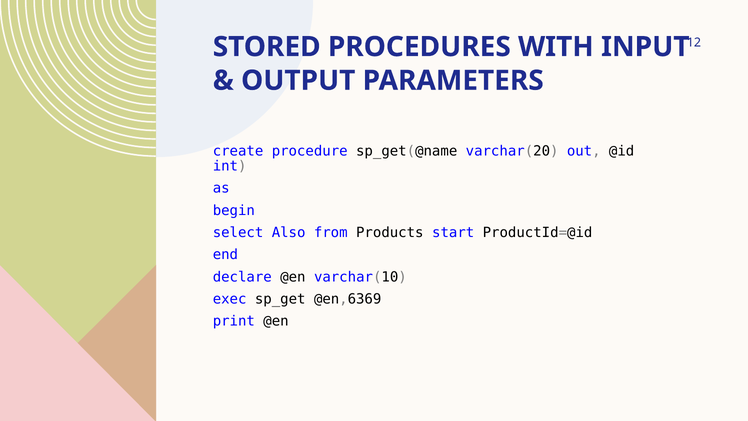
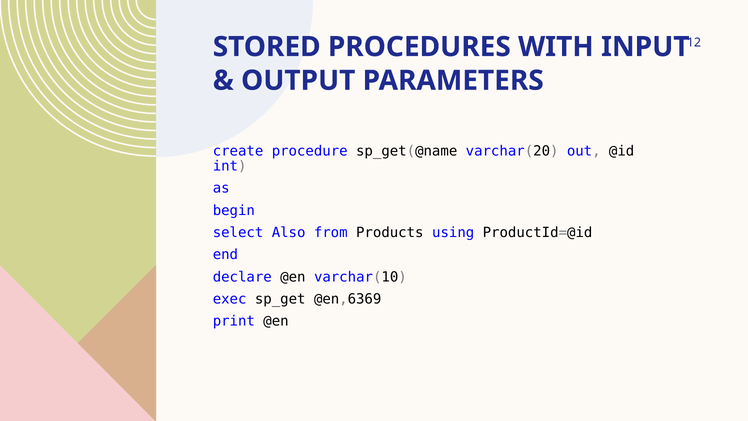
start: start -> using (453, 232)
